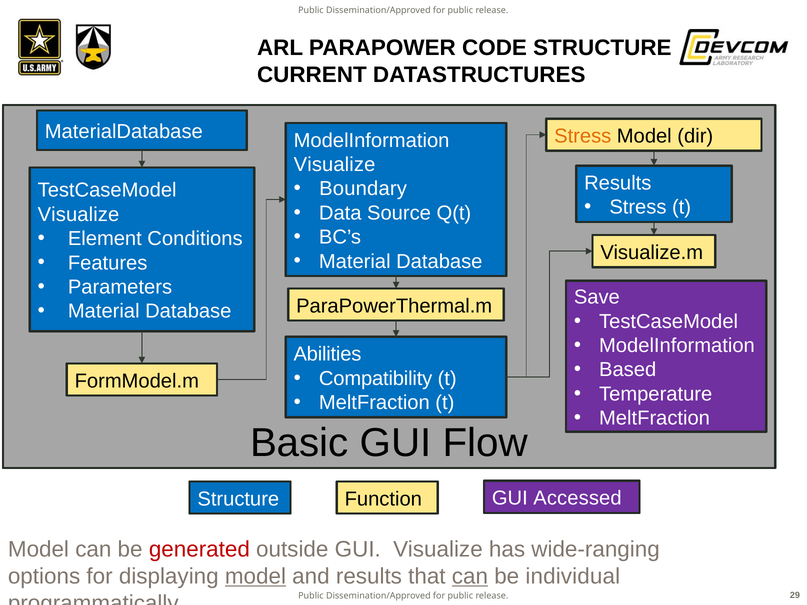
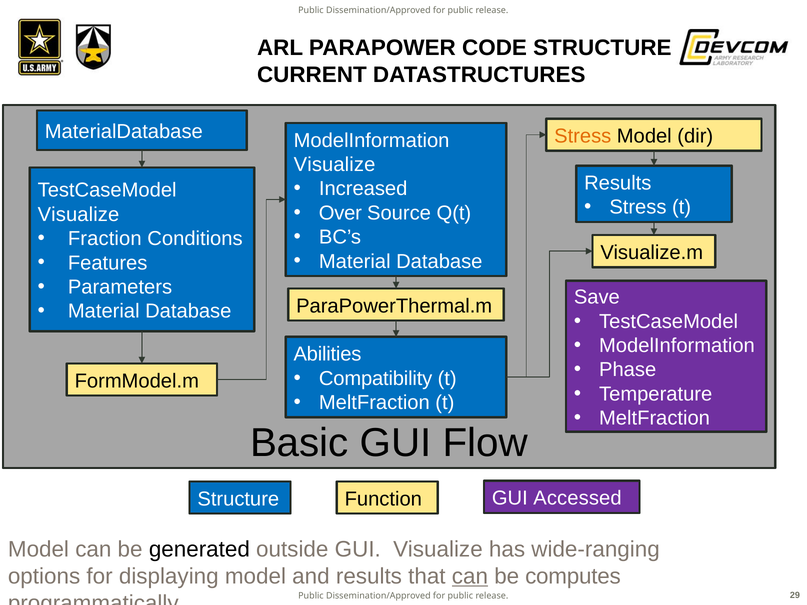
Boundary: Boundary -> Increased (363, 189)
Data: Data -> Over (340, 213)
Element: Element -> Fraction (105, 239)
Based: Based -> Phase (628, 370)
generated colour: red -> black (199, 550)
model underline: present -> none (255, 577)
individual: individual -> computes (573, 577)
